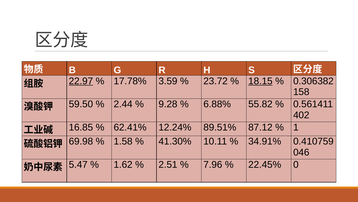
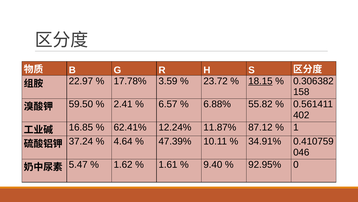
22.97 underline: present -> none (81, 81)
2.44: 2.44 -> 2.41 (123, 104)
9.28: 9.28 -> 6.57 (168, 104)
89.51%: 89.51% -> 11.87% (220, 127)
69.98: 69.98 -> 37.24 (81, 141)
1.58: 1.58 -> 4.64 (123, 141)
41.30%: 41.30% -> 47.39% (175, 141)
2.51: 2.51 -> 1.61 (168, 164)
7.96: 7.96 -> 9.40 (213, 164)
22.45%: 22.45% -> 92.95% (265, 164)
